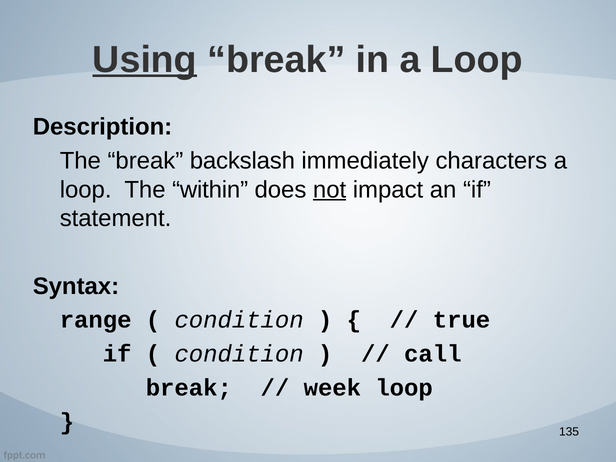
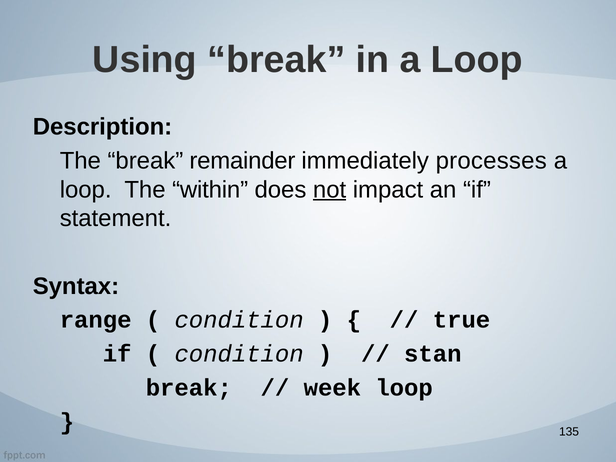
Using underline: present -> none (145, 60)
backslash: backslash -> remainder (242, 161)
characters: characters -> processes (491, 161)
call: call -> stan (433, 354)
